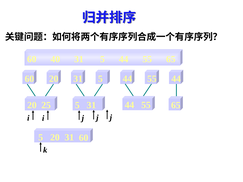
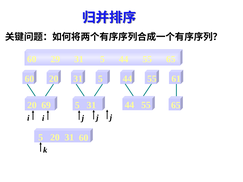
40: 40 -> 29 (55, 59)
55 44: 44 -> 61 (176, 79)
25: 25 -> 69 (46, 105)
